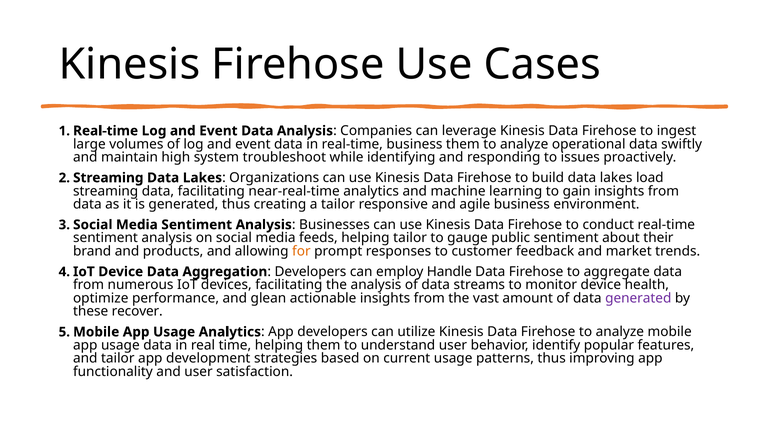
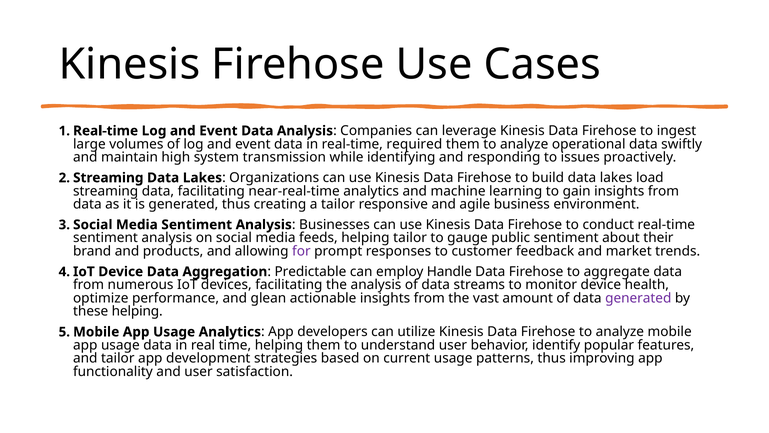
real-time business: business -> required (414, 144)
troubleshoot: troubleshoot -> transmission (284, 157)
for colour: orange -> purple (301, 251)
Aggregation Developers: Developers -> Predictable (310, 271)
these recover: recover -> helping (137, 311)
